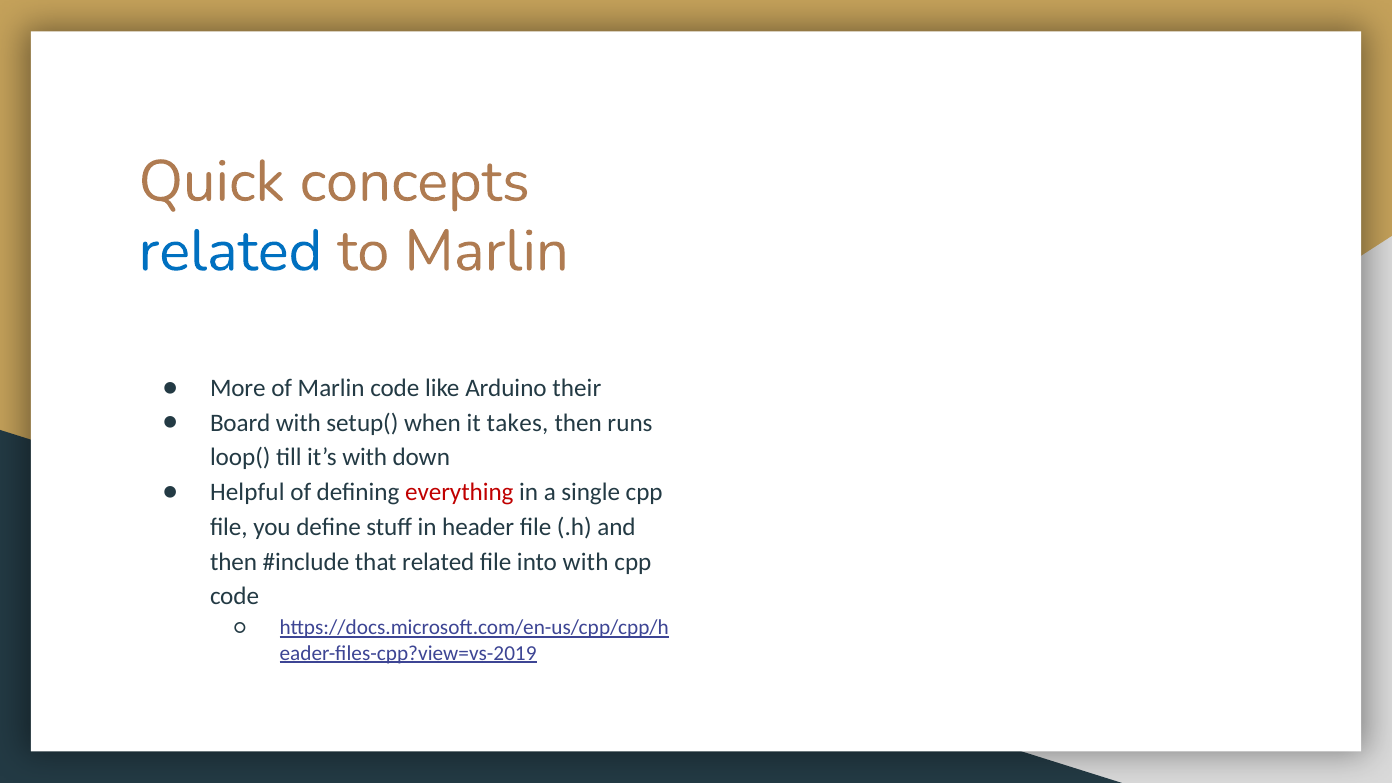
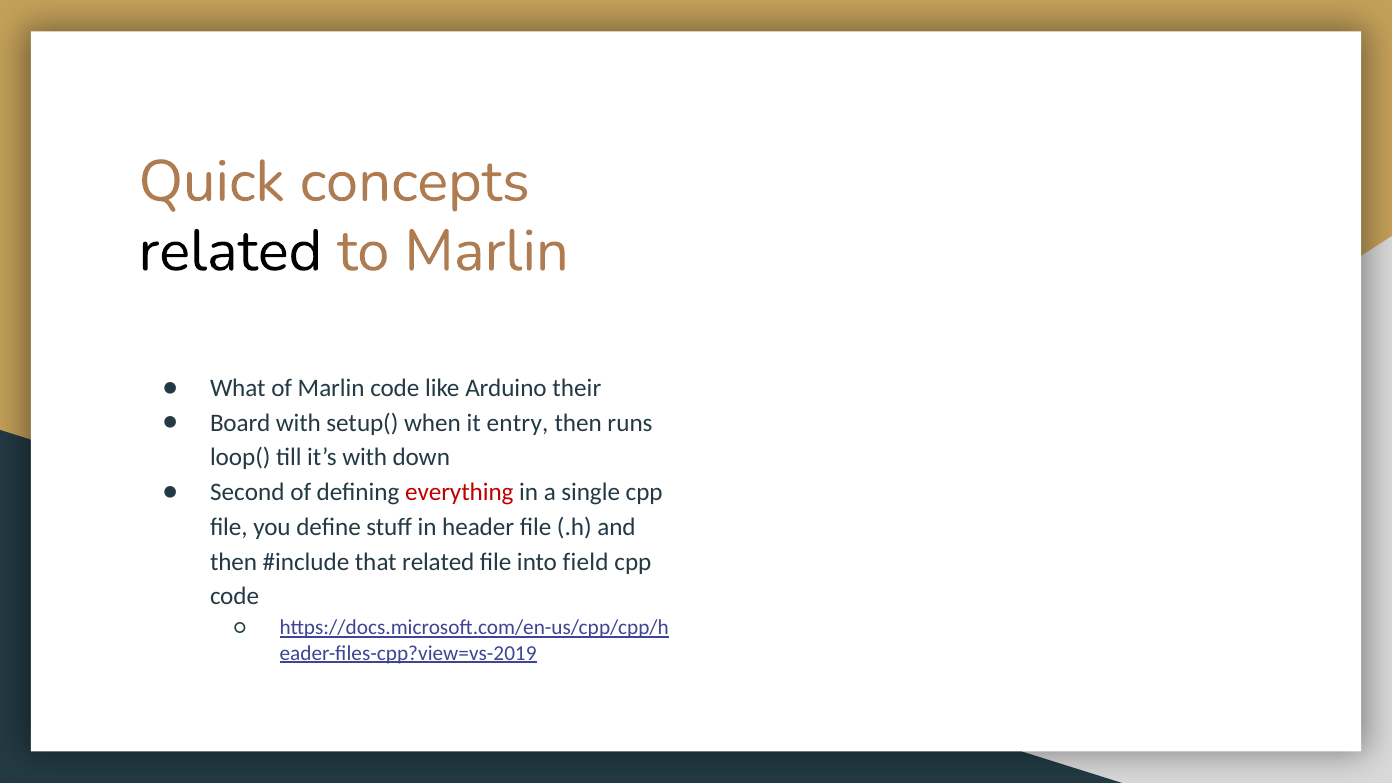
related colour: blue -> black (230, 251)
More: More -> What (238, 388)
takes: takes -> entry (518, 423)
Helpful: Helpful -> Second (247, 492)
into with: with -> field (586, 562)
